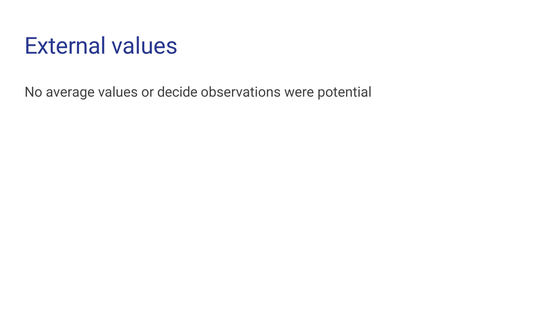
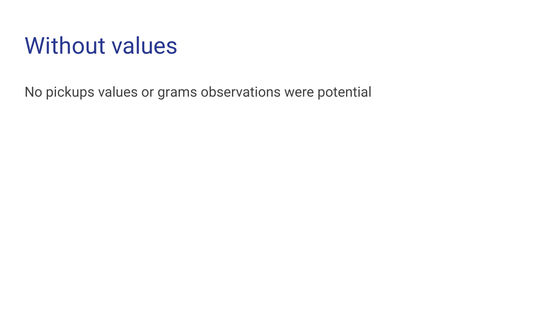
External: External -> Without (65, 46)
average: average -> pickups (70, 92)
decide: decide -> grams (177, 92)
